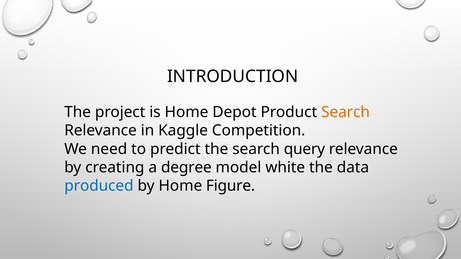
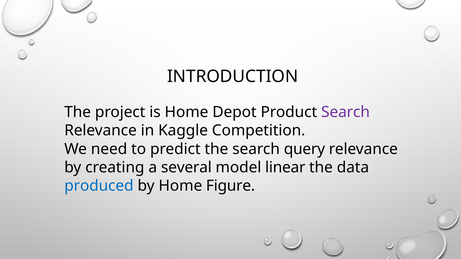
Search colour: orange -> purple (346, 112)
degree: degree -> several (186, 168)
white: white -> linear (285, 168)
